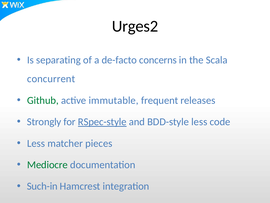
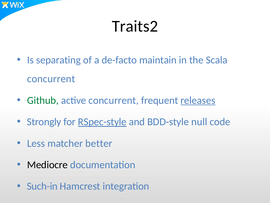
Urges2: Urges2 -> Traits2 (135, 26)
concerns: concerns -> maintain (158, 60)
active immutable: immutable -> concurrent (114, 100)
releases underline: none -> present (198, 100)
BDD-style less: less -> null (199, 122)
pieces: pieces -> better (99, 143)
Mediocre colour: green -> black (47, 164)
